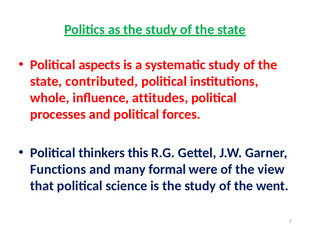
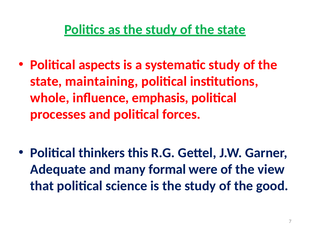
contributed: contributed -> maintaining (102, 82)
attitudes: attitudes -> emphasis (160, 98)
Functions: Functions -> Adequate (58, 170)
went: went -> good (272, 186)
